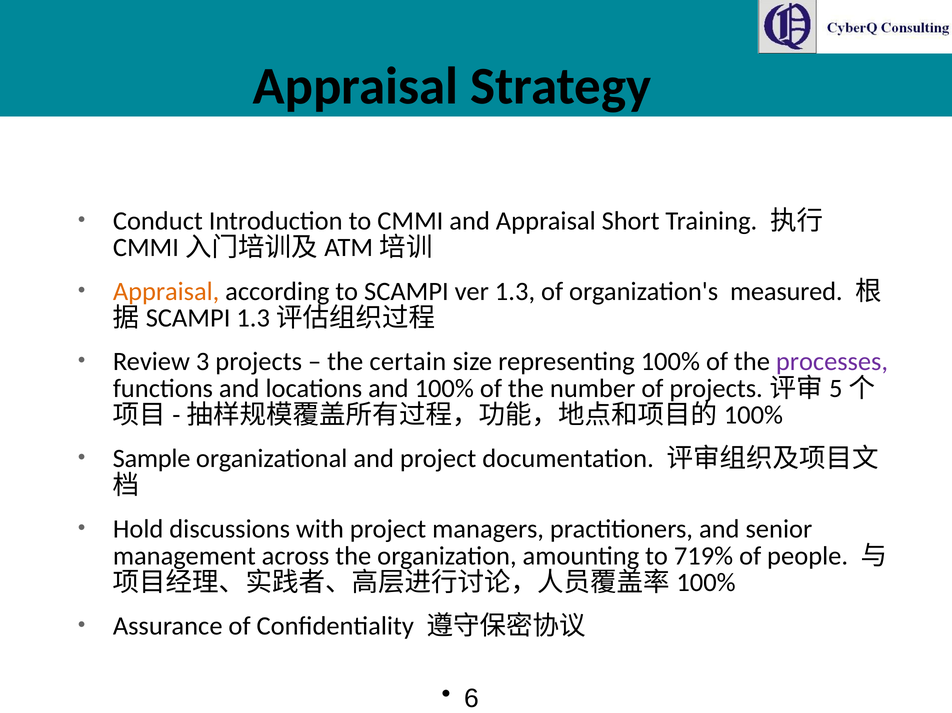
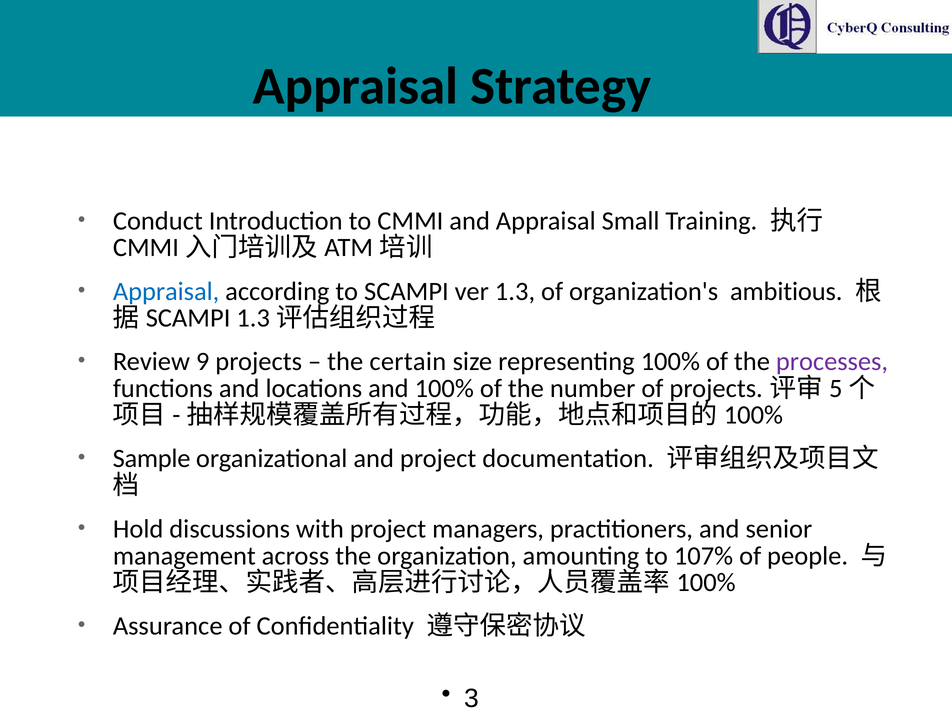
Short: Short -> Small (631, 221)
Appraisal colour: orange -> blue (166, 292)
measured: measured -> ambitious (786, 292)
3: 3 -> 9 (203, 362)
719%: 719% -> 107% (704, 556)
6: 6 -> 3 (471, 699)
